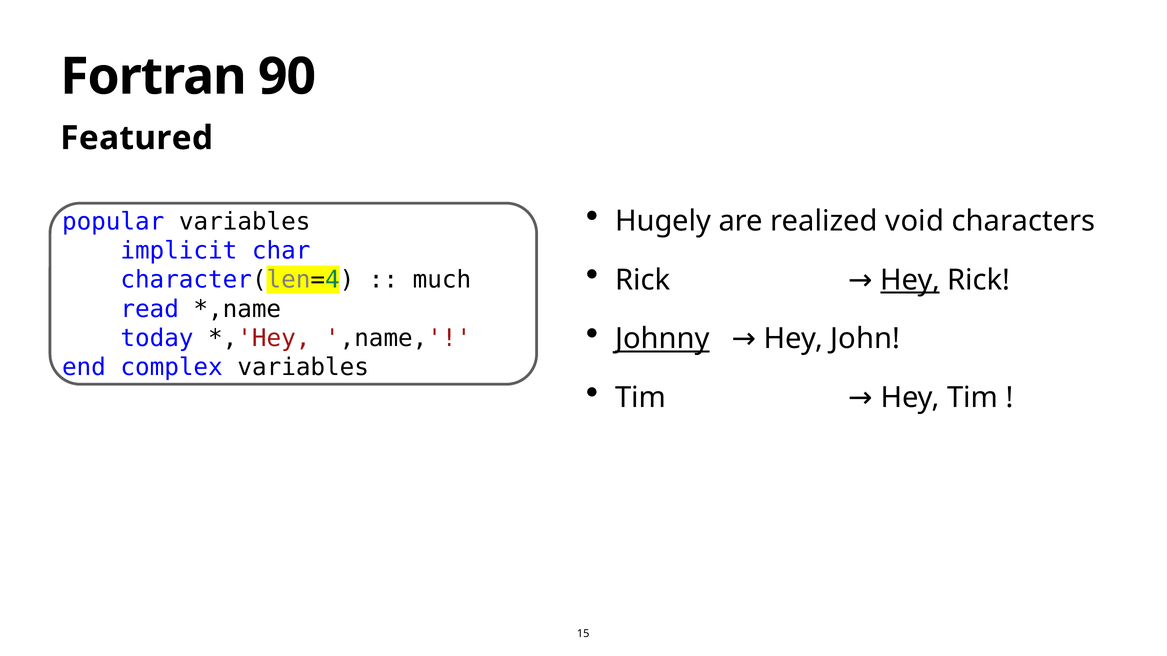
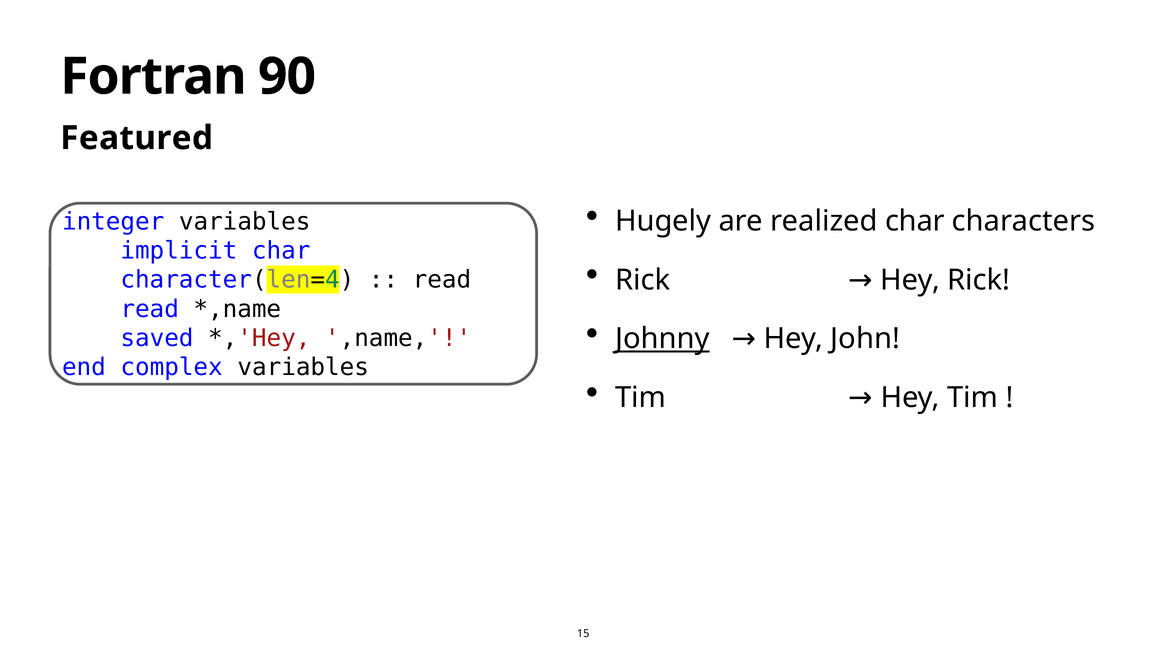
realized void: void -> char (915, 221)
popular: popular -> integer (113, 222)
Hey underline: present -> none (910, 280)
much: much -> read (442, 280)
today: today -> saved (157, 338)
